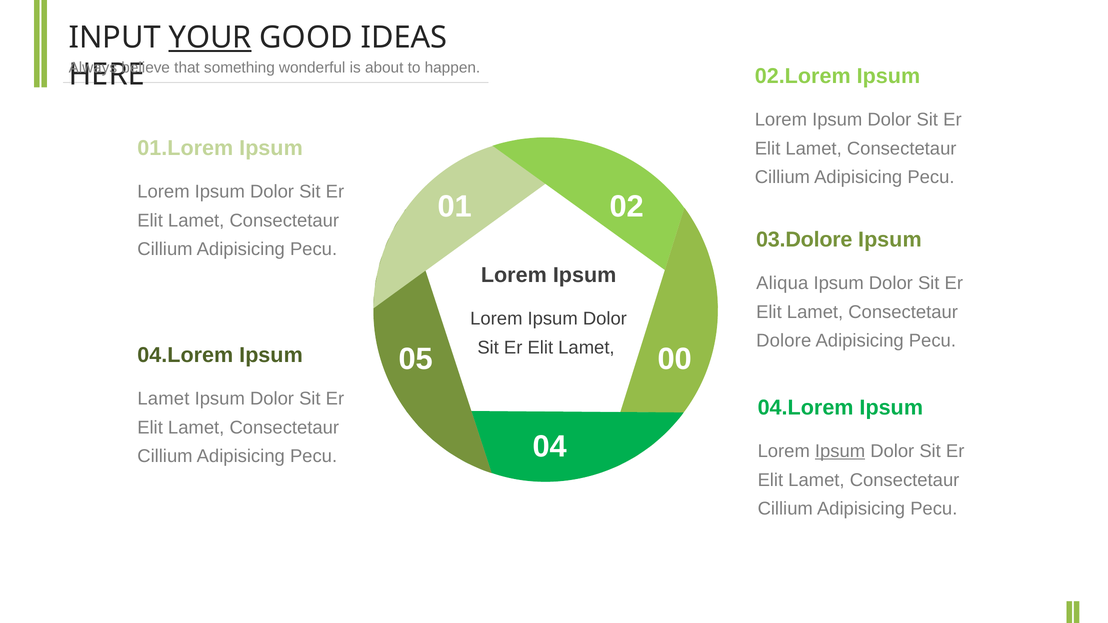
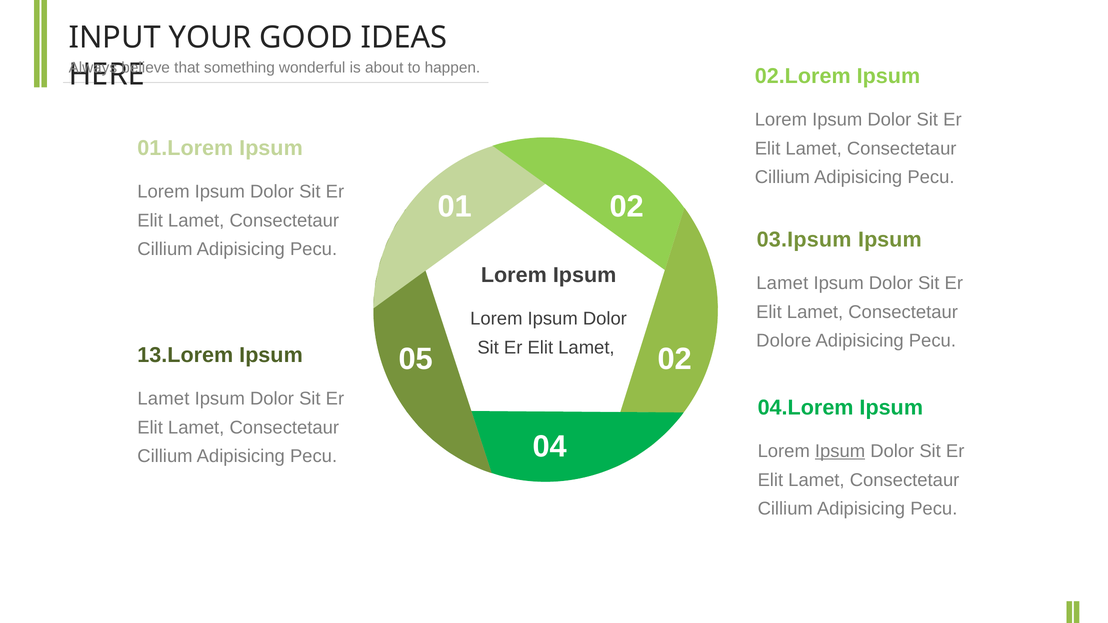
YOUR underline: present -> none (210, 38)
03.Dolore: 03.Dolore -> 03.Ipsum (804, 240)
Aliqua: Aliqua -> Lamet (782, 283)
05 00: 00 -> 02 (675, 359)
04.Lorem: 04.Lorem -> 13.Lorem (185, 355)
